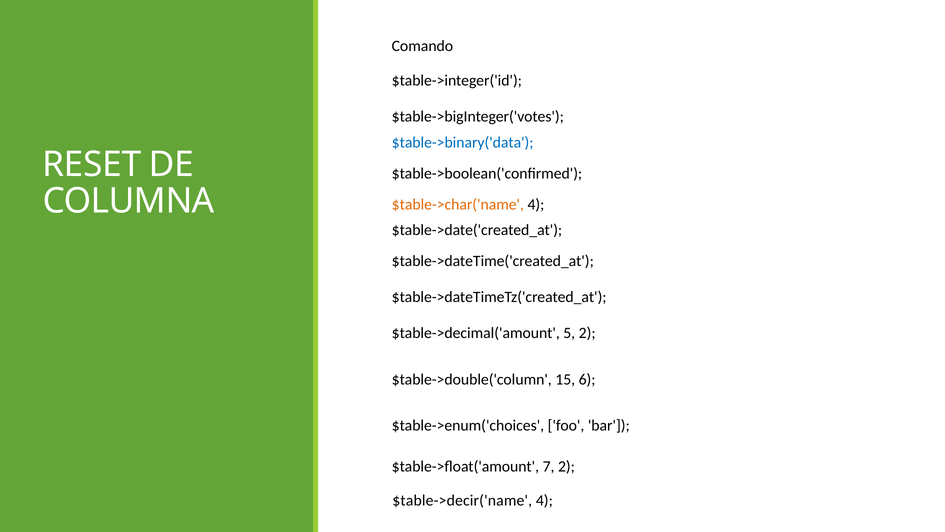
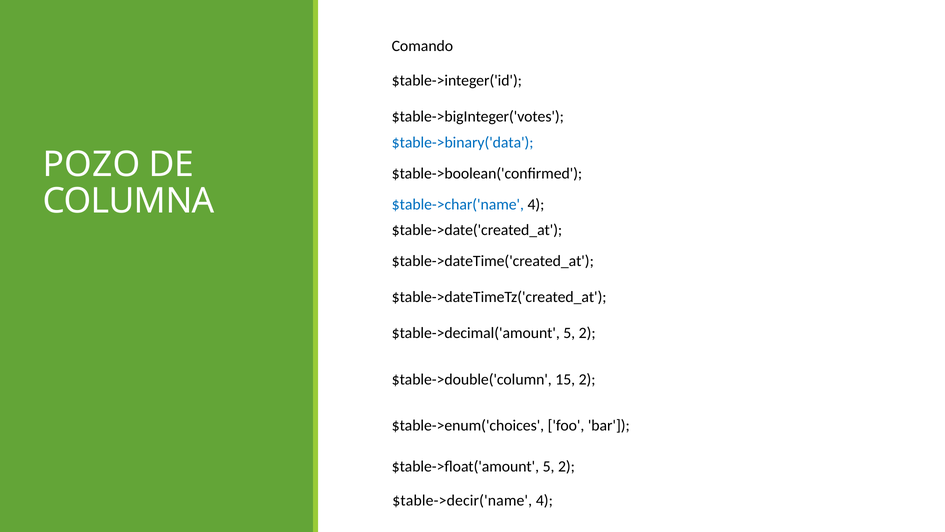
RESET: RESET -> POZO (91, 165)
$table->char('name colour: orange -> blue (458, 204)
15 6: 6 -> 2 (587, 379)
$table->float('amount 7: 7 -> 5 (549, 466)
